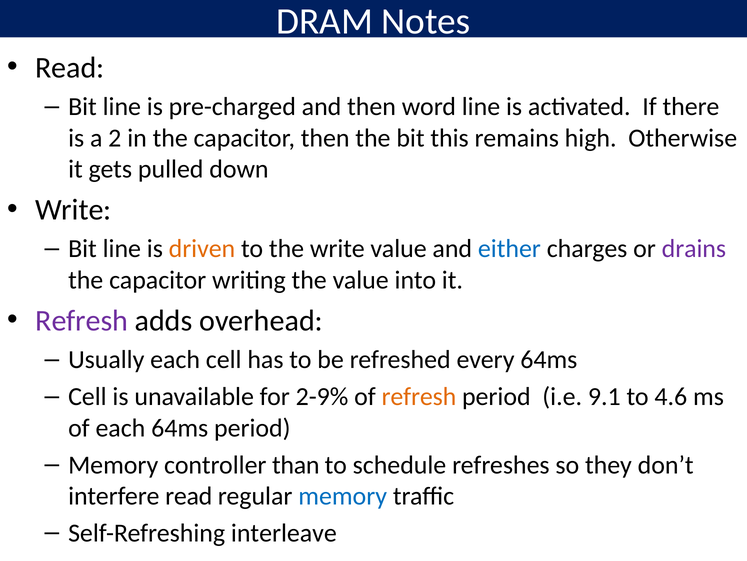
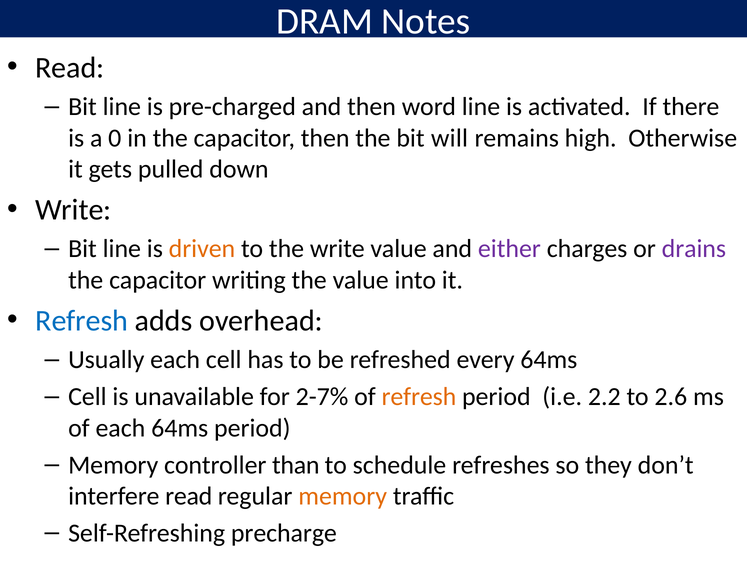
2: 2 -> 0 (115, 138)
this: this -> will (449, 138)
either colour: blue -> purple (509, 249)
Refresh colour: purple -> blue (82, 320)
2-9%: 2-9% -> 2-7% (322, 396)
9.1: 9.1 -> 2.2 (604, 396)
4.6: 4.6 -> 2.6 (671, 396)
memory colour: blue -> orange (343, 495)
interleave: interleave -> precharge (284, 532)
